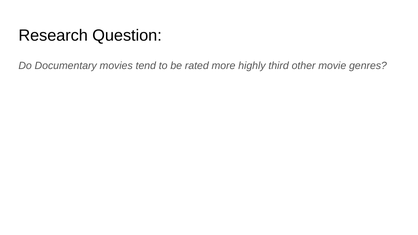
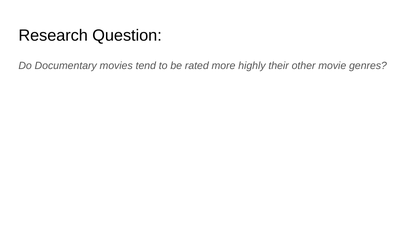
third: third -> their (279, 66)
